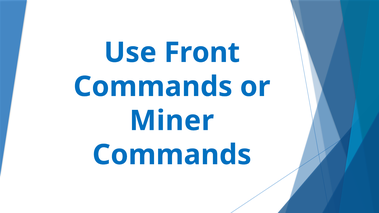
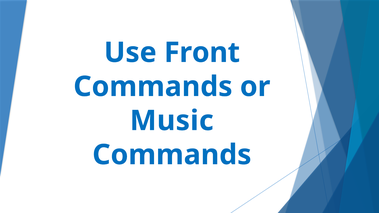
Miner: Miner -> Music (172, 121)
